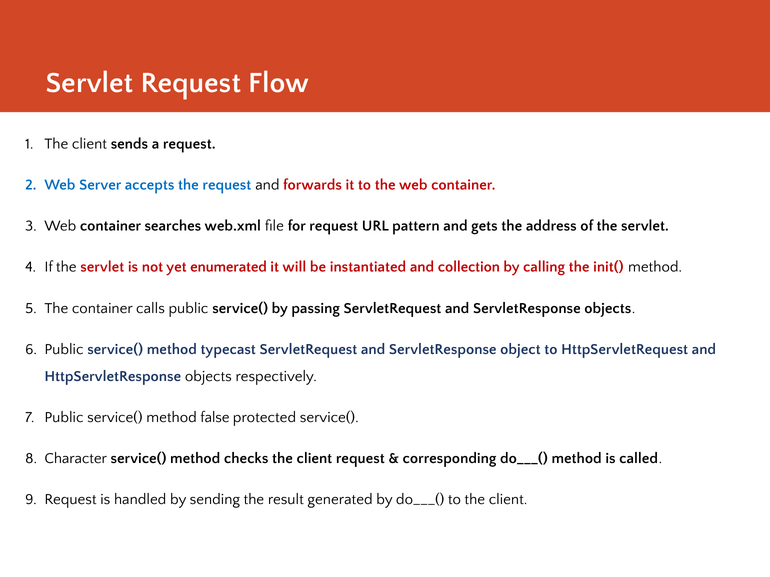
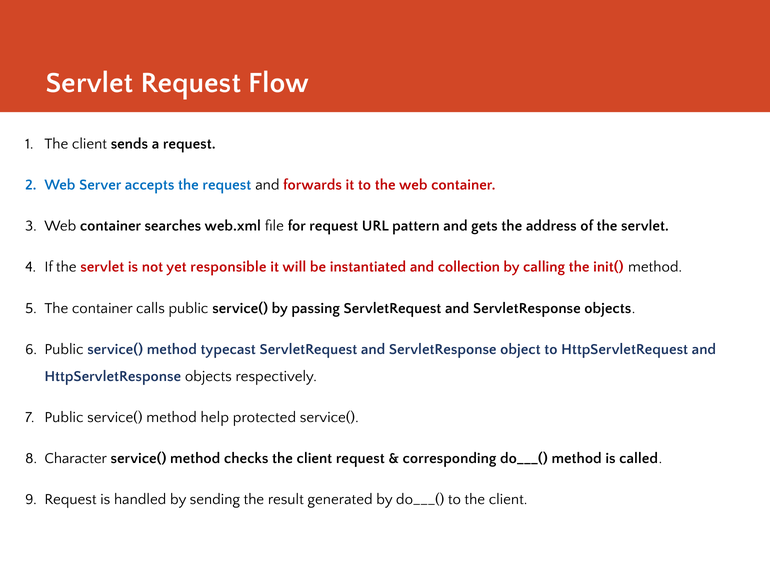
enumerated: enumerated -> responsible (228, 267)
false: false -> help (215, 417)
